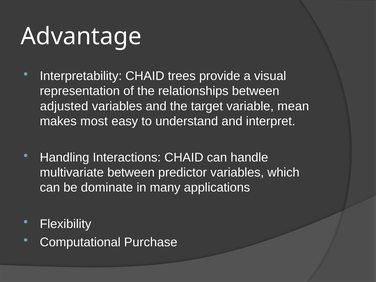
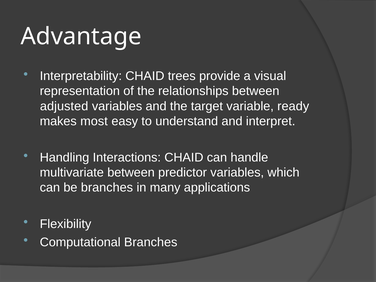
mean: mean -> ready (293, 106)
be dominate: dominate -> branches (107, 188)
Computational Purchase: Purchase -> Branches (151, 242)
